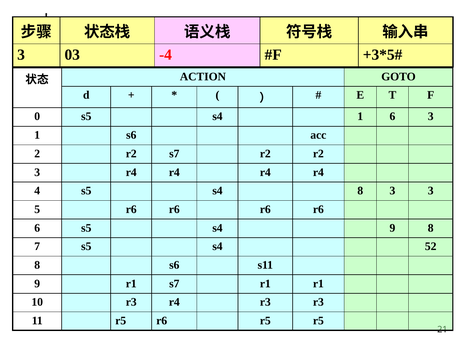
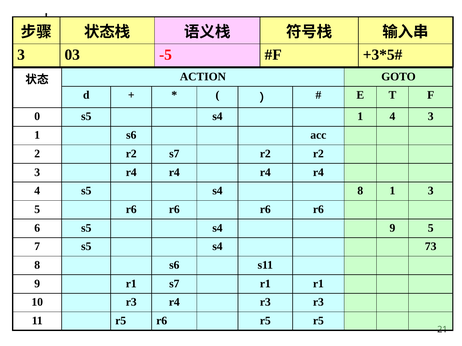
-4: -4 -> -5 (166, 55)
1 6: 6 -> 4 (392, 117)
8 3: 3 -> 1 (392, 191)
9 8: 8 -> 5 (431, 228)
52: 52 -> 73 (431, 247)
